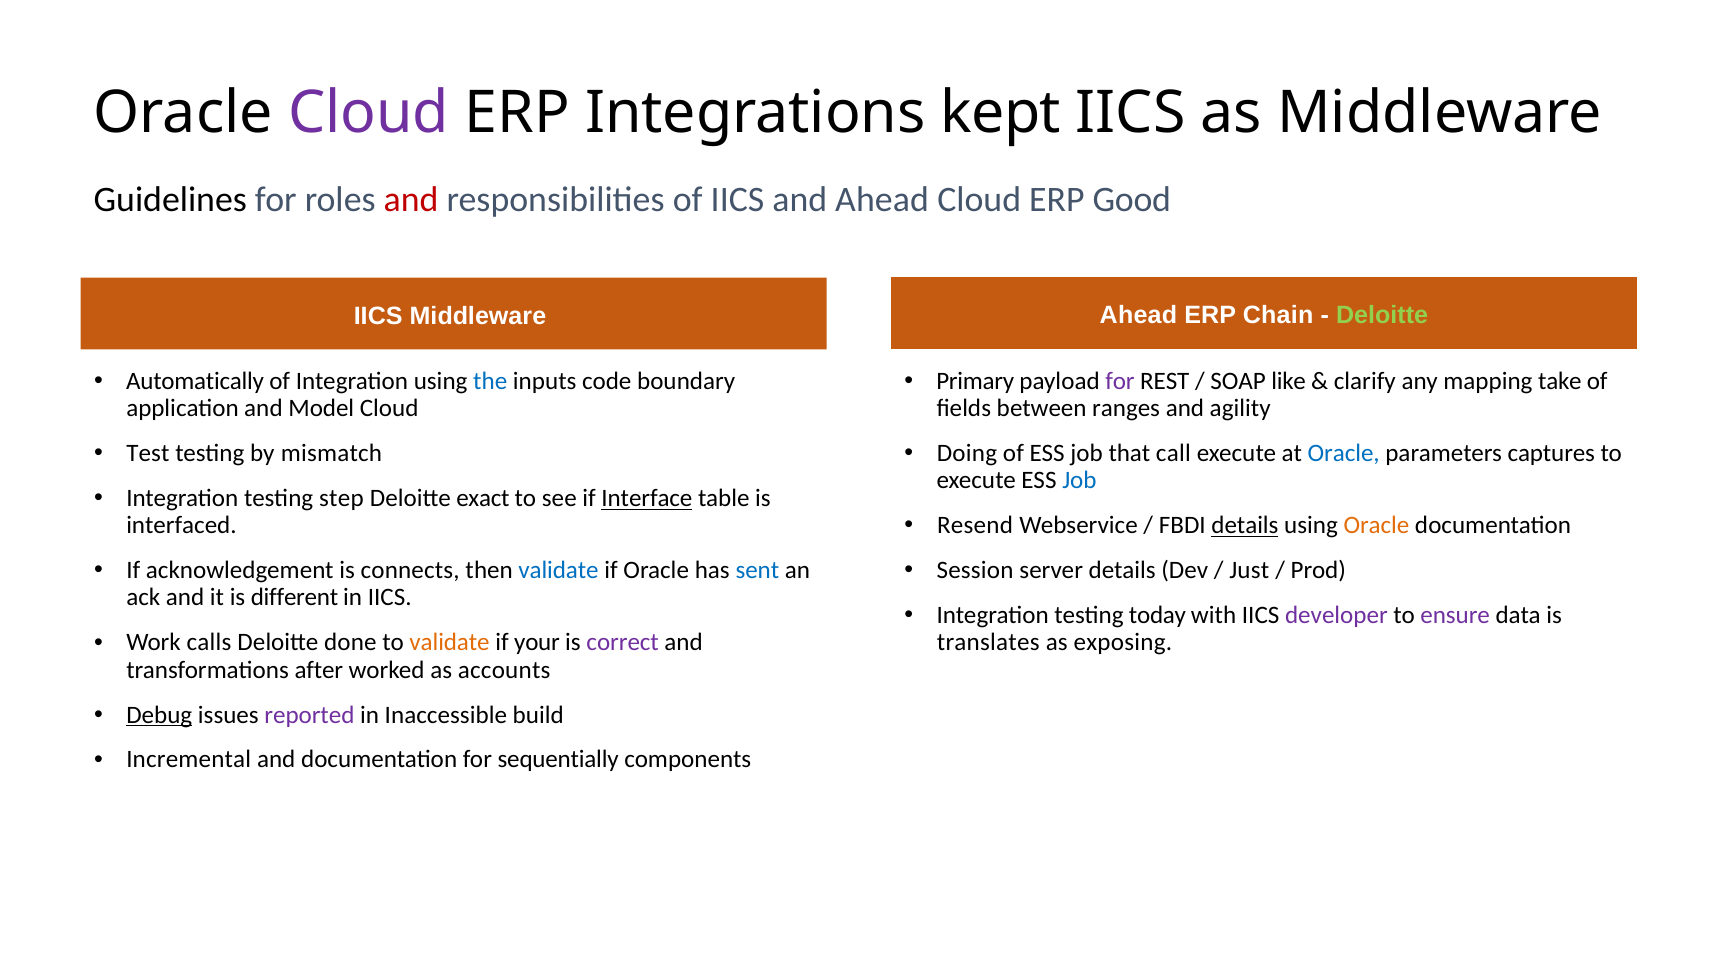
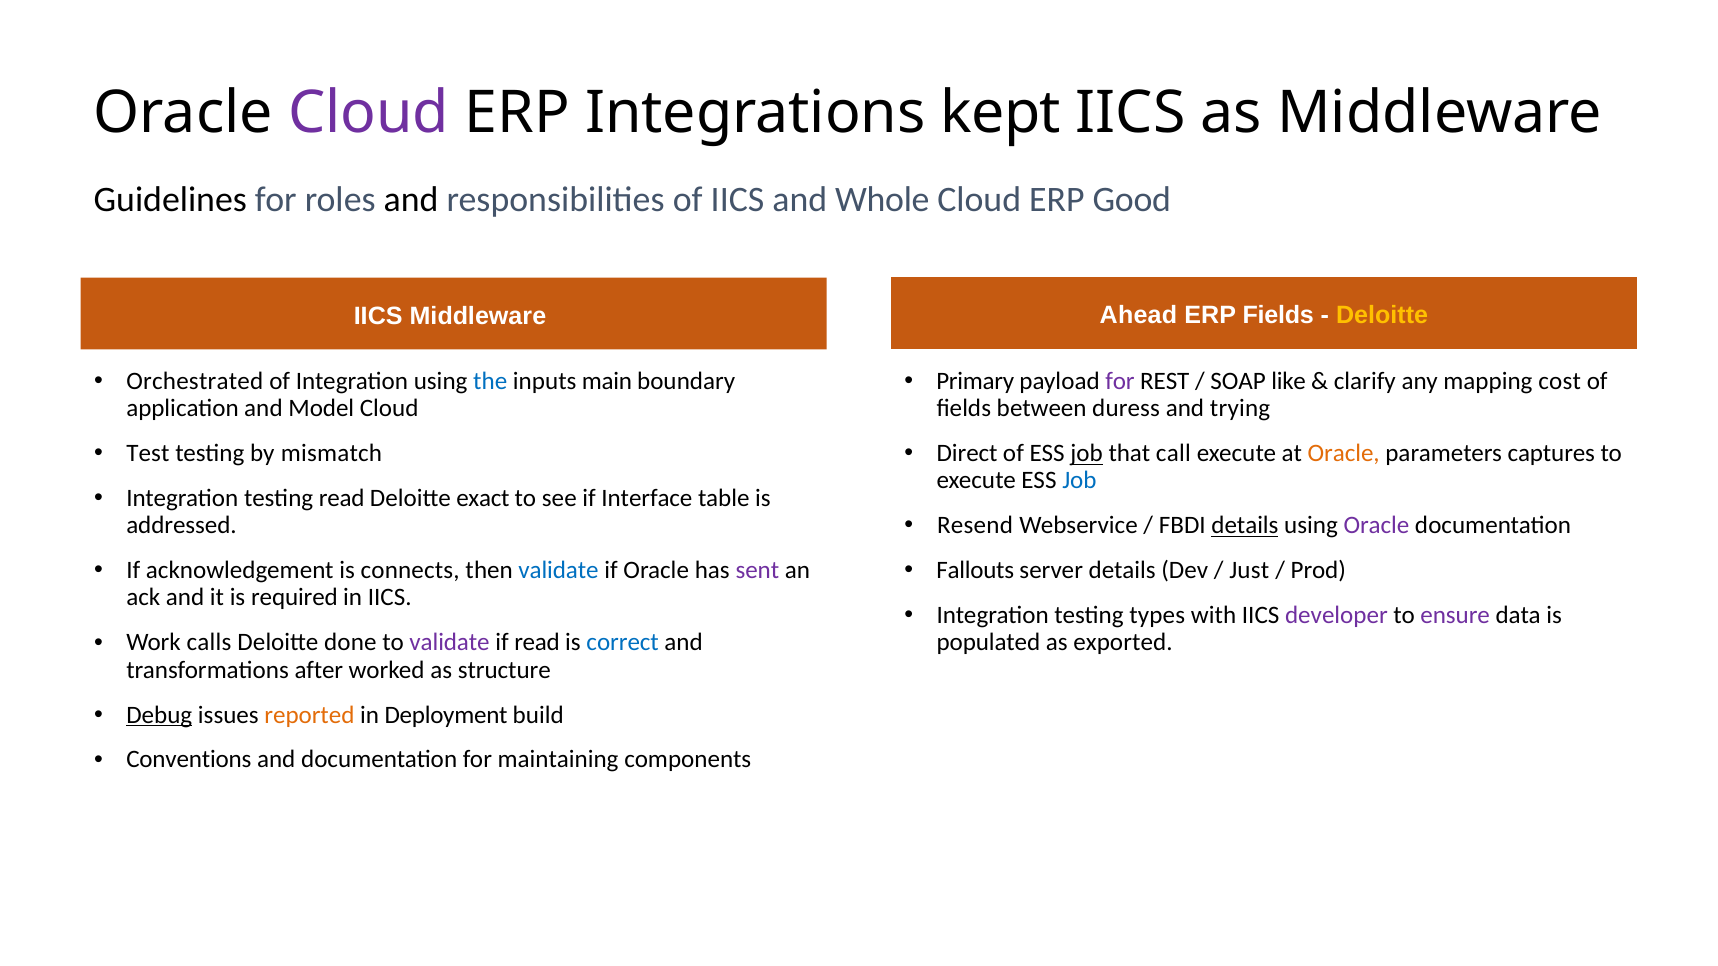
and colour: red -> black (411, 200)
and Ahead: Ahead -> Whole (882, 200)
ERP Chain: Chain -> Fields (1278, 316)
Deloitte colour: light green -> yellow (1382, 316)
Automatically: Automatically -> Orchestrated (195, 382)
code: code -> main (607, 382)
take: take -> cost (1560, 382)
ranges: ranges -> duress (1126, 409)
agility: agility -> trying (1240, 409)
Doing: Doing -> Direct (967, 454)
job underline: none -> present (1087, 454)
Oracle colour: blue -> orange (1344, 454)
testing step: step -> read (342, 499)
Interface underline: present -> none (647, 499)
Oracle colour: orange -> purple (1376, 526)
interfaced: interfaced -> addressed (181, 526)
sent colour: blue -> purple (757, 571)
Session: Session -> Fallouts (975, 571)
different: different -> required (294, 598)
today: today -> types (1157, 616)
validate colour: orange -> purple (450, 643)
if your: your -> read (537, 643)
correct colour: purple -> blue (623, 643)
translates: translates -> populated (988, 643)
exposing: exposing -> exported (1123, 643)
accounts: accounts -> structure (504, 670)
reported colour: purple -> orange (309, 715)
Inaccessible: Inaccessible -> Deployment (446, 715)
Incremental: Incremental -> Conventions (189, 760)
sequentially: sequentially -> maintaining (558, 760)
